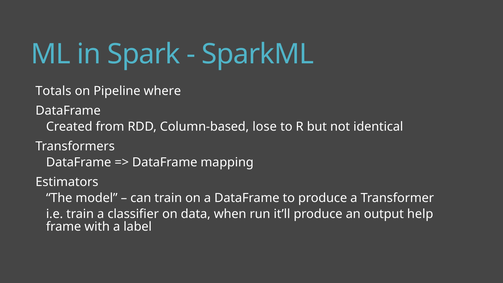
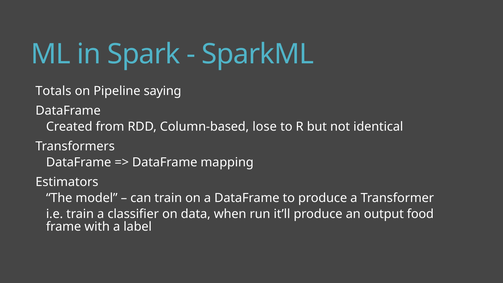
where: where -> saying (163, 91)
help: help -> food (420, 214)
